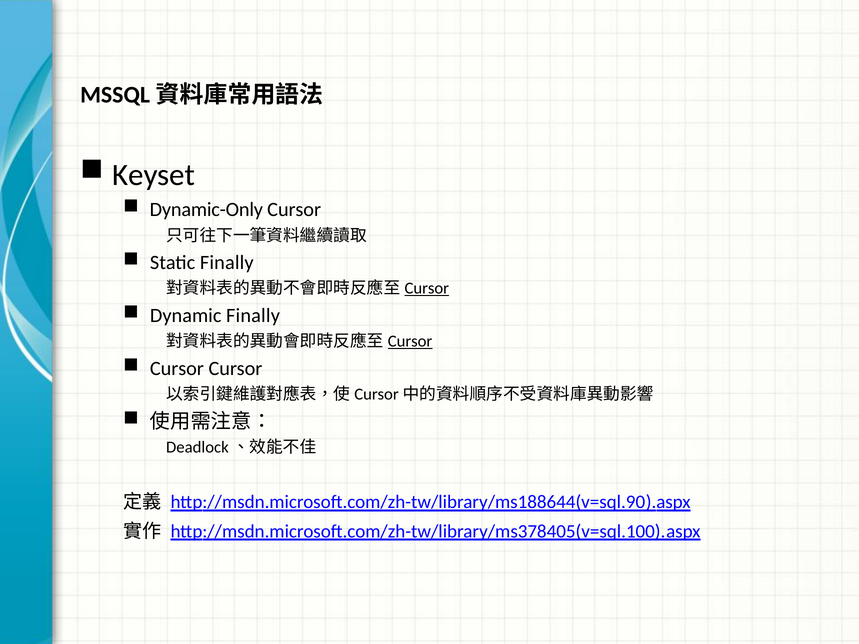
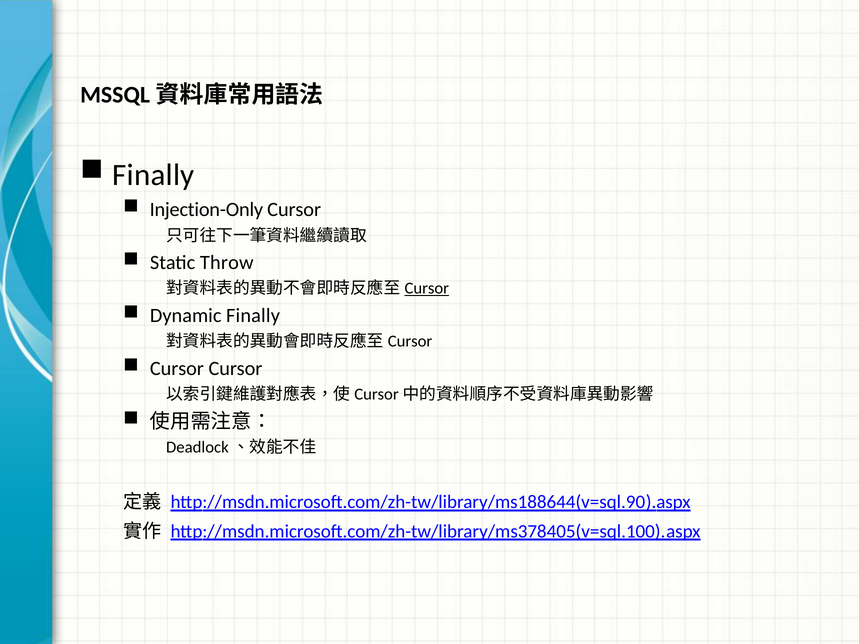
Keyset: Keyset -> Finally (153, 175)
Dynamic-Only: Dynamic-Only -> Injection-Only (206, 210)
Static Finally: Finally -> Throw (227, 263)
Cursor underline: present -> none (410, 342)
